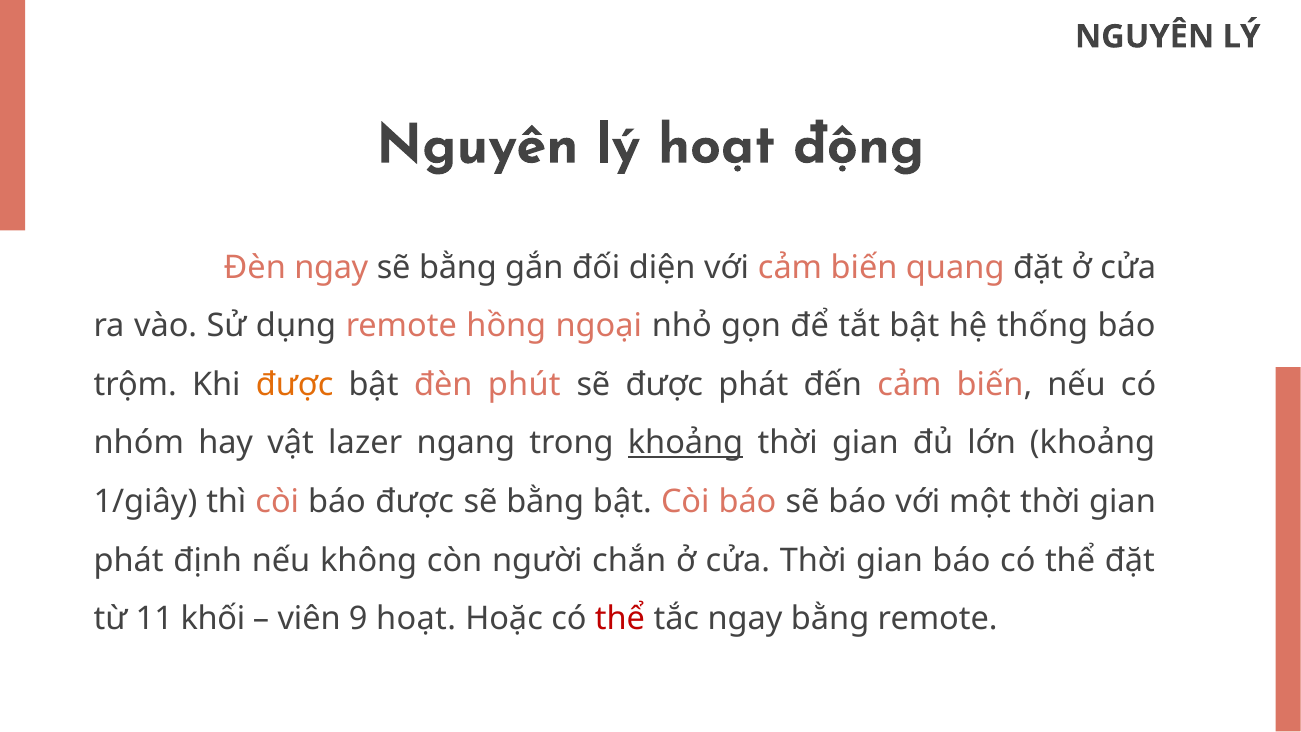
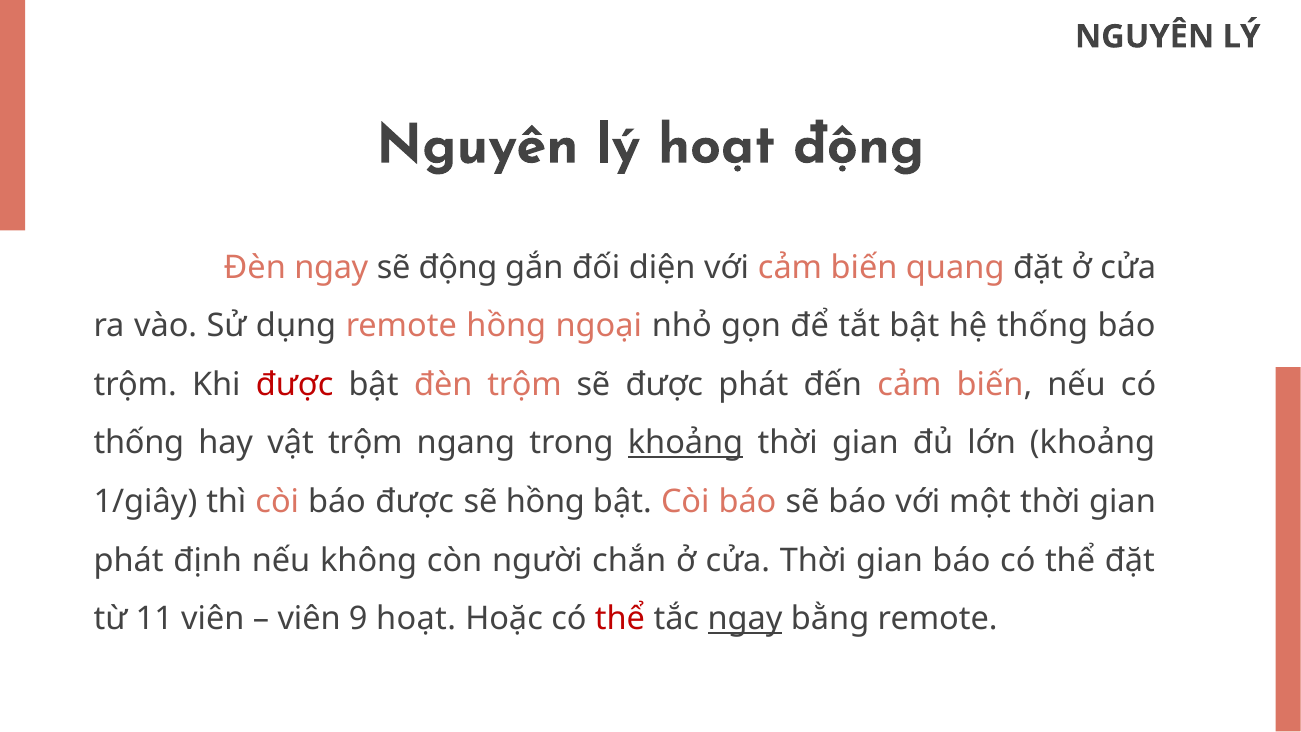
bằng: bằng -> động (458, 267)
được colour: orange -> red (295, 385)
đèn phút: phút -> trộm (525, 385)
nhóm: nhóm -> thống (139, 443)
vật lazer: lazer -> trộm (365, 443)
bằng: bằng -> hồng (545, 502)
11 khối: khối -> viên (213, 619)
ngay underline: none -> present (745, 619)
